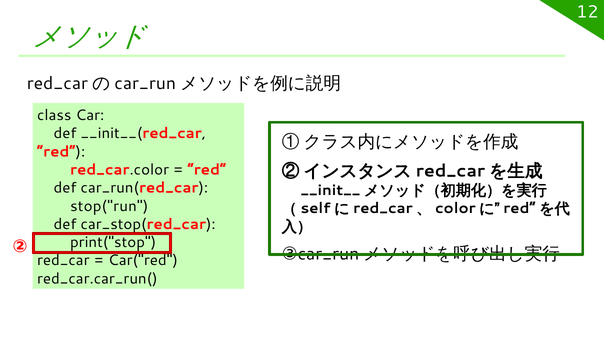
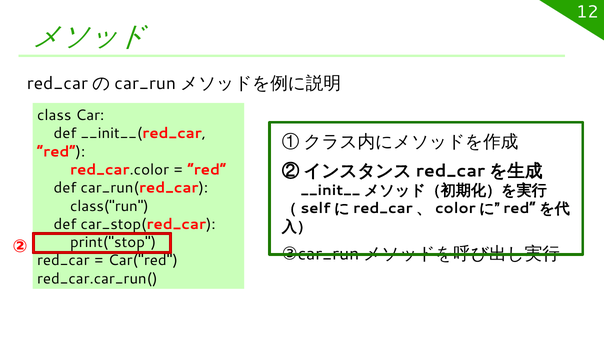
stop("run: stop("run -> class("run (109, 206)
